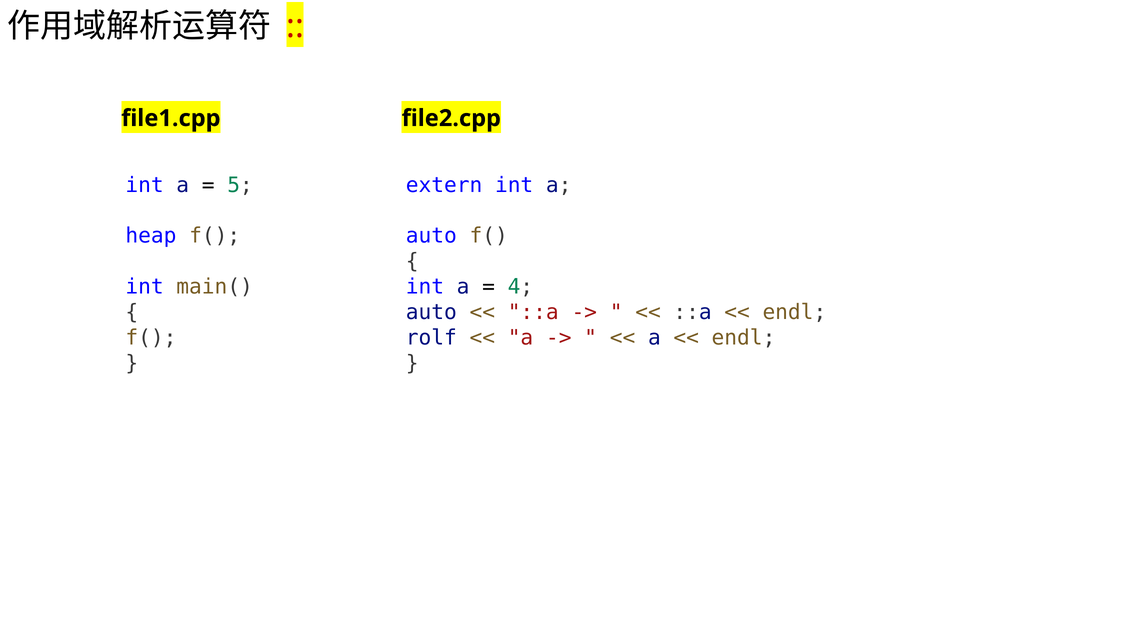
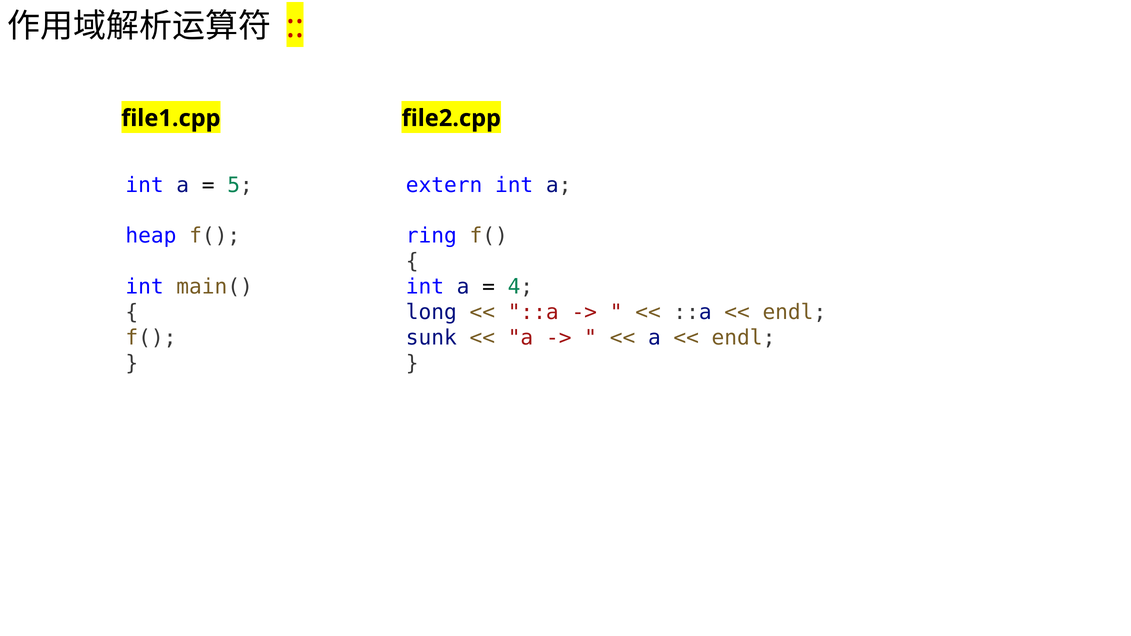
auto: auto -> ring (431, 236)
auto: auto -> long (431, 312)
rolf: rolf -> sunk (431, 338)
